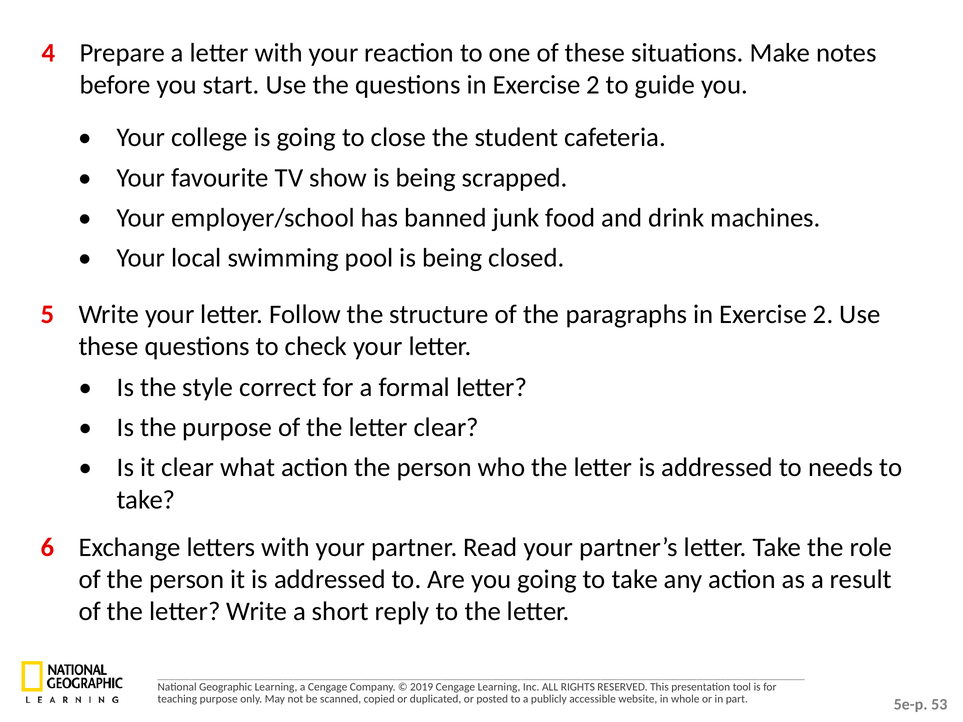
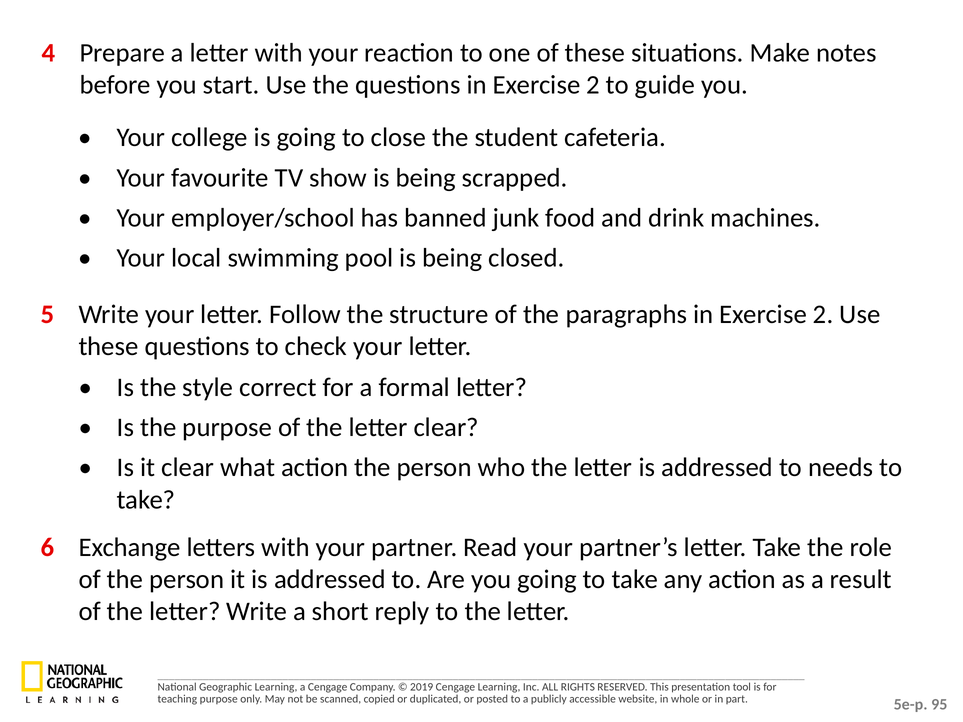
53: 53 -> 95 (939, 705)
